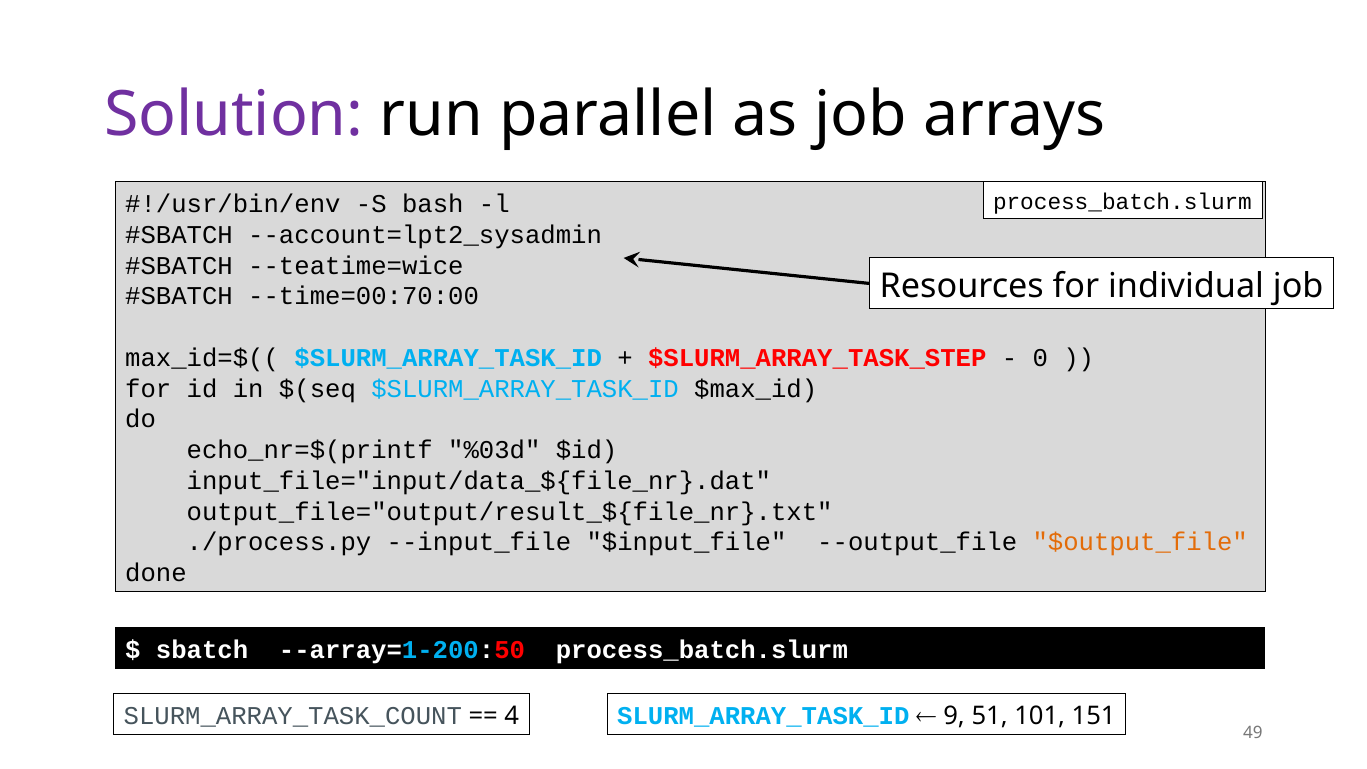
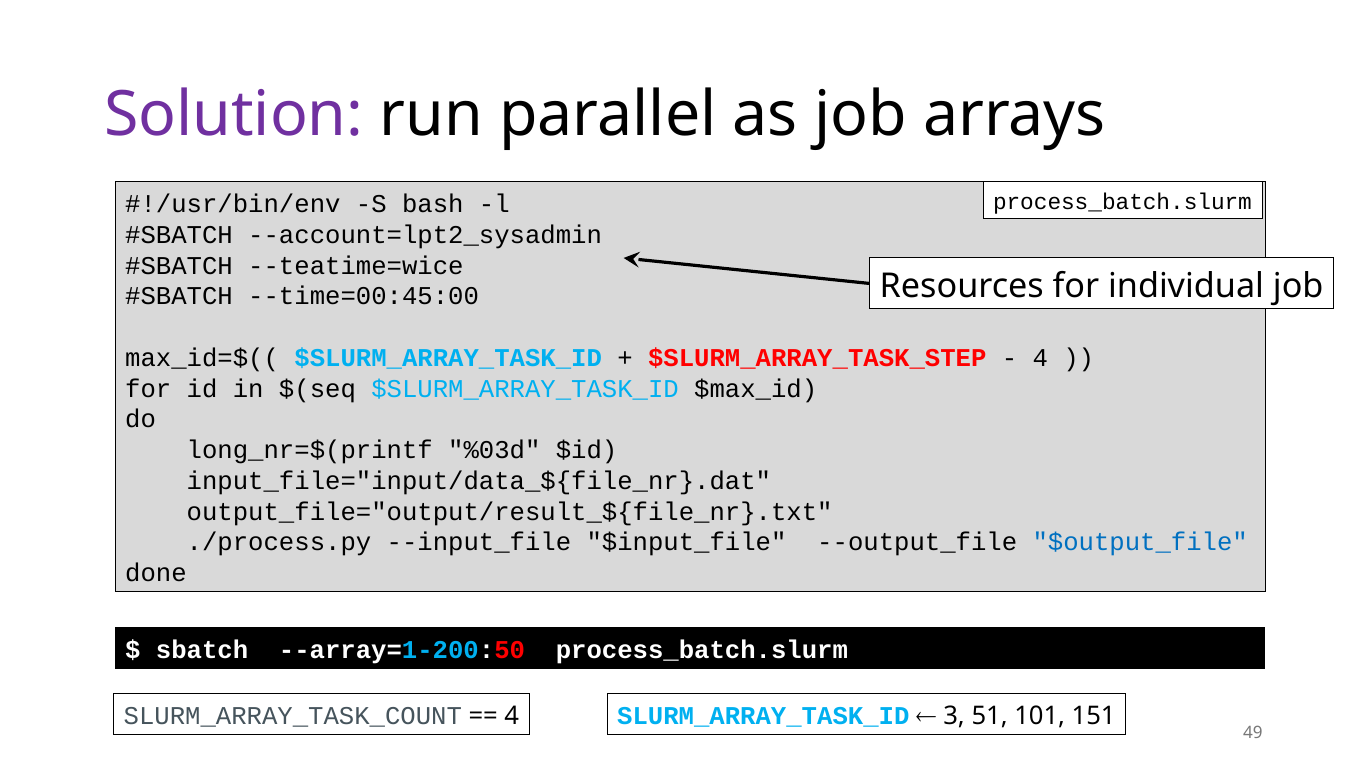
--time=00:70:00: --time=00:70:00 -> --time=00:45:00 (364, 296)
0: 0 -> 4 (1040, 358)
echo_nr=$(printf: echo_nr=$(printf -> long_nr=$(printf (310, 450)
$output_file colour: orange -> blue (1140, 542)
9: 9 -> 3 (954, 716)
